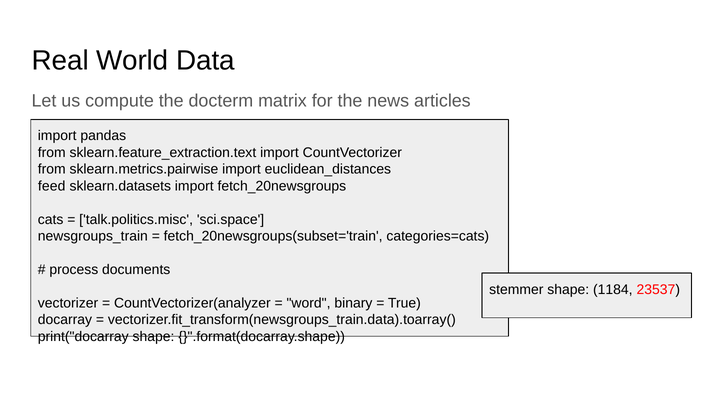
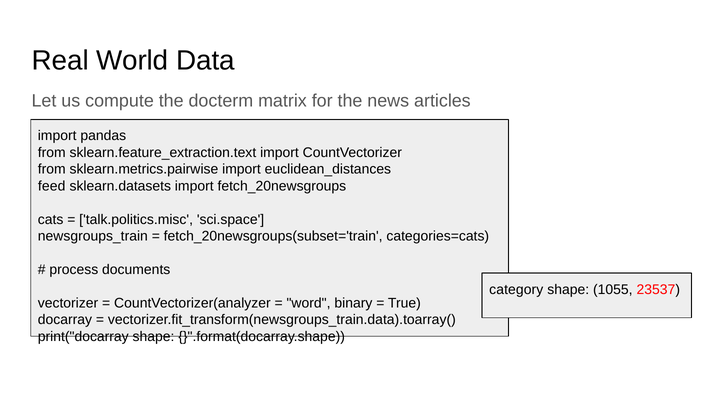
stemmer: stemmer -> category (516, 289)
1184: 1184 -> 1055 (613, 289)
